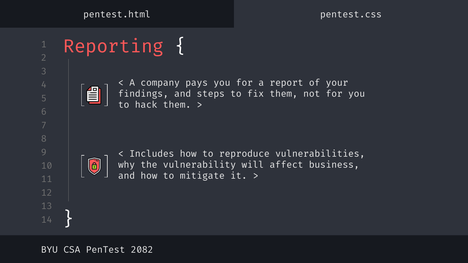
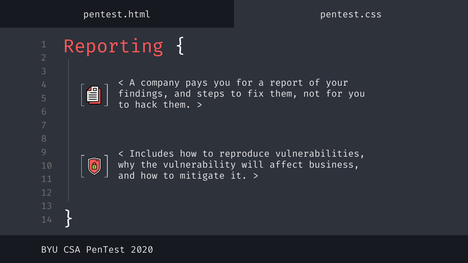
2082: 2082 -> 2020 (142, 250)
